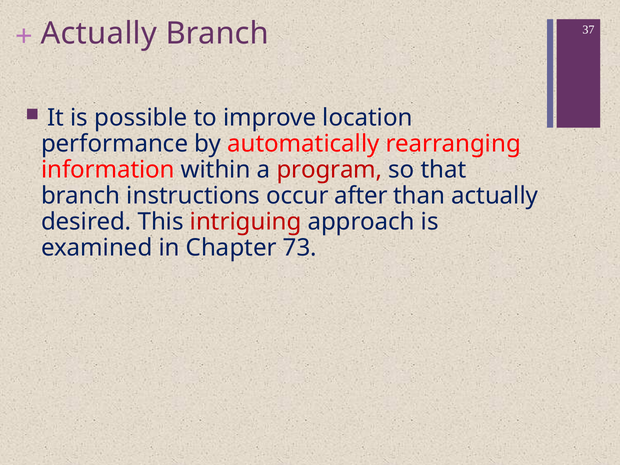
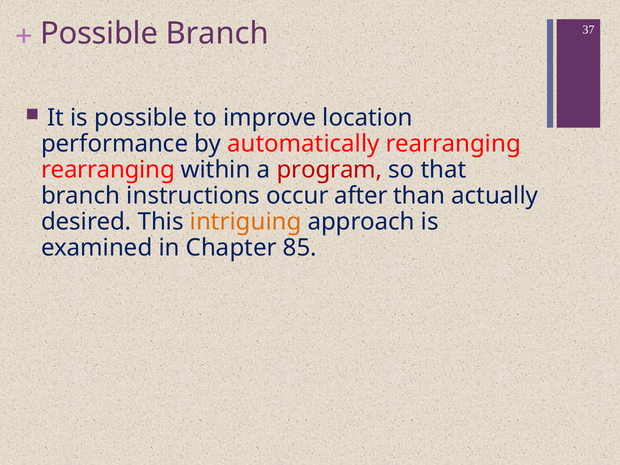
Actually: Actually -> Possible (99, 34)
information: information -> rearranging (108, 170)
intriguing colour: red -> orange (246, 222)
73: 73 -> 85 (300, 248)
